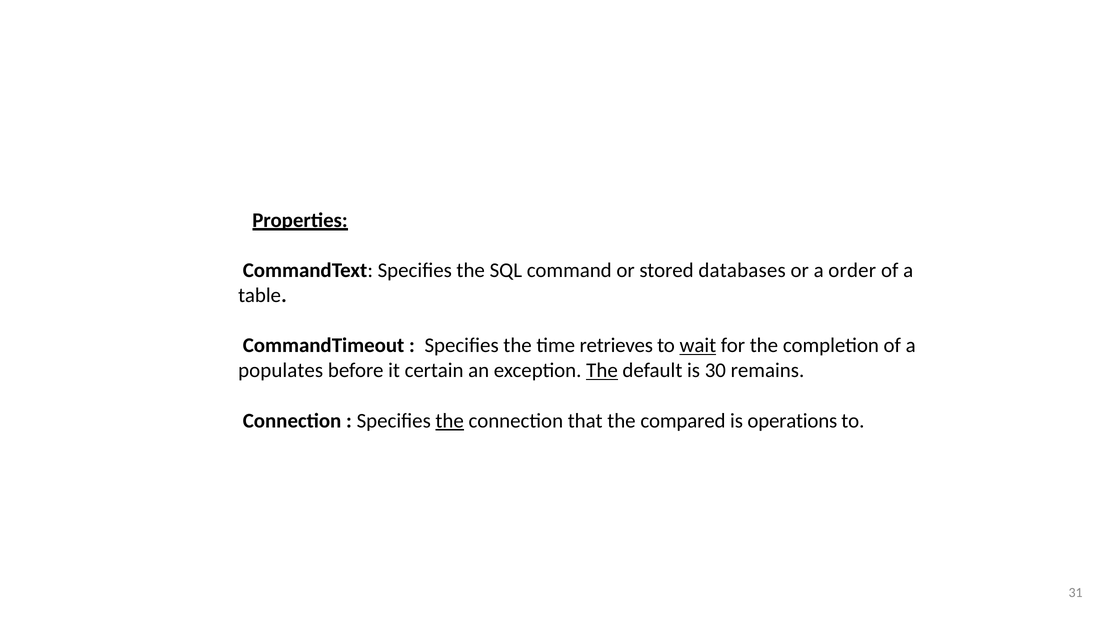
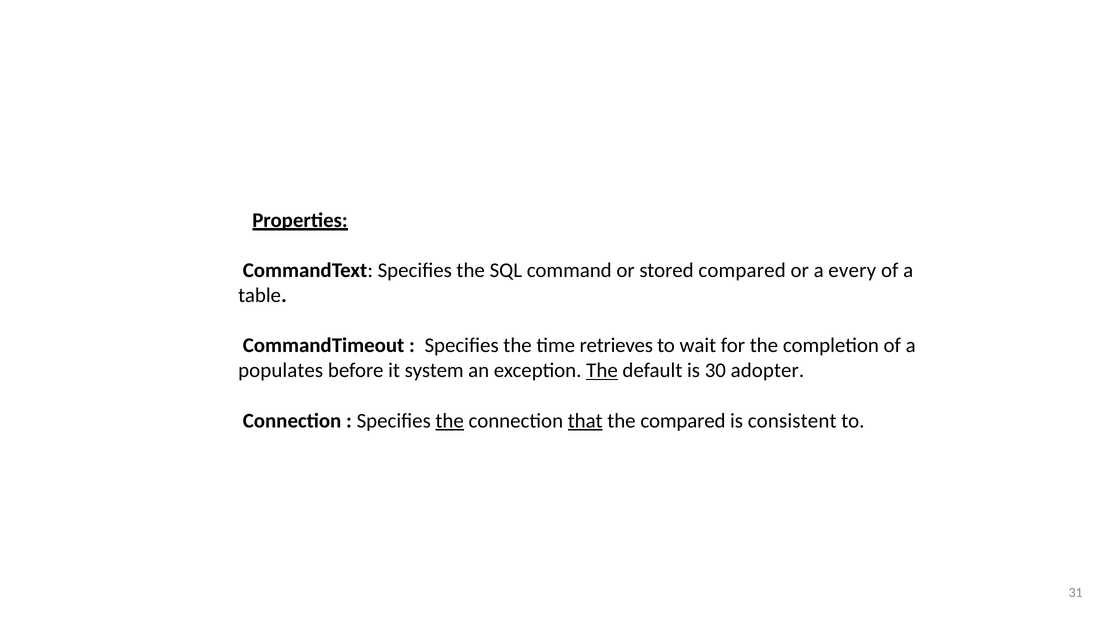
stored databases: databases -> compared (742, 270)
order: order -> every (852, 270)
wait underline: present -> none (698, 346)
certain: certain -> system (434, 371)
remains: remains -> adopter (767, 371)
that underline: none -> present (585, 421)
operations: operations -> consistent (792, 421)
